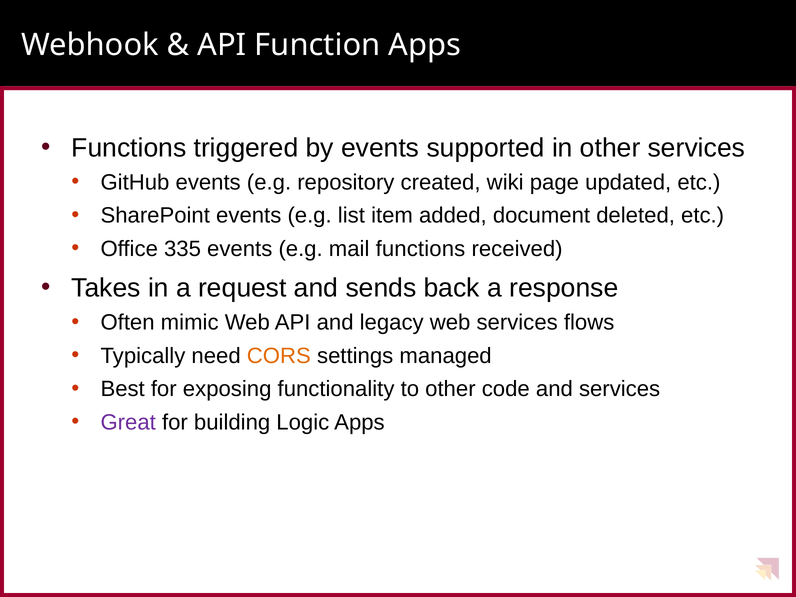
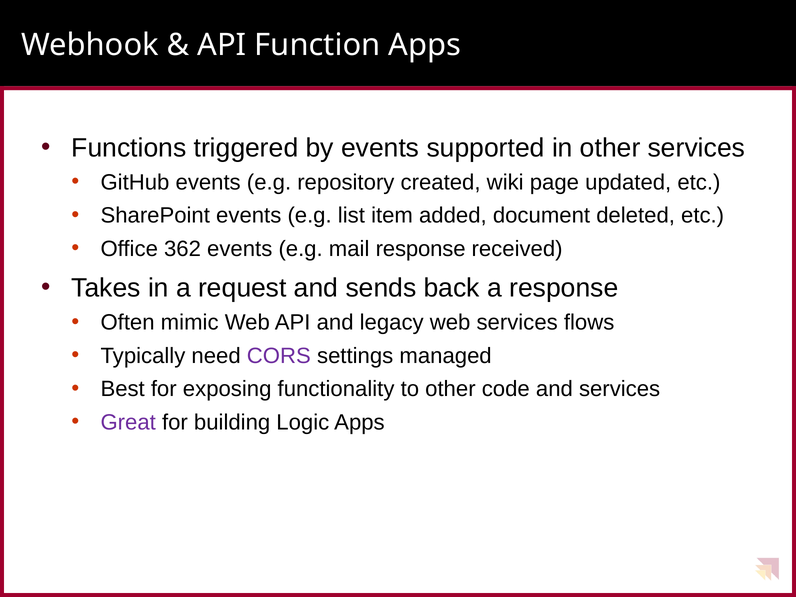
335: 335 -> 362 (183, 249)
mail functions: functions -> response (421, 249)
CORS colour: orange -> purple (279, 356)
